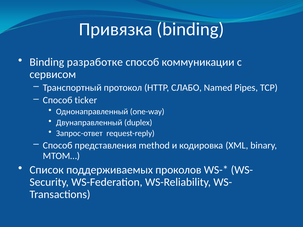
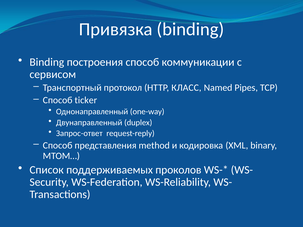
разработке: разработке -> построения (95, 62)
СЛАБО: СЛАБО -> КЛАСС (186, 88)
